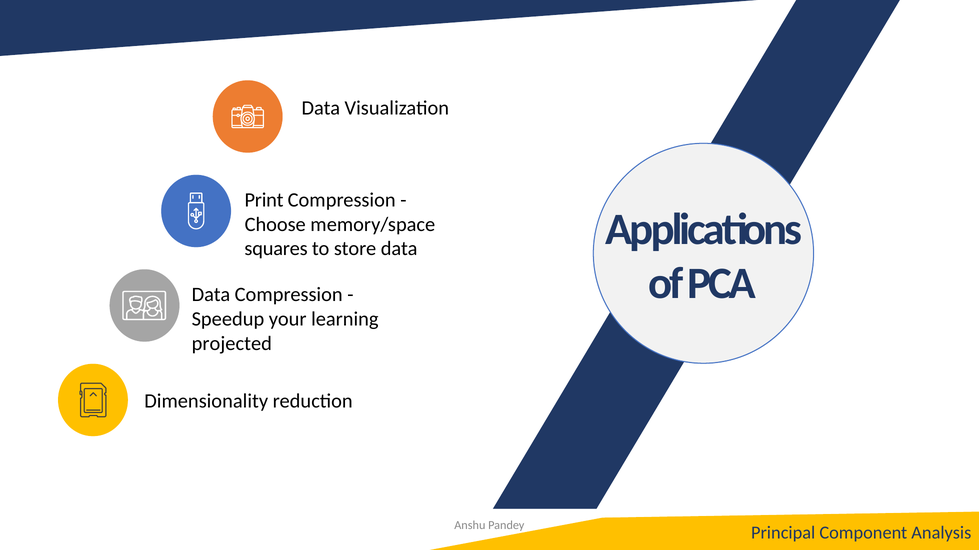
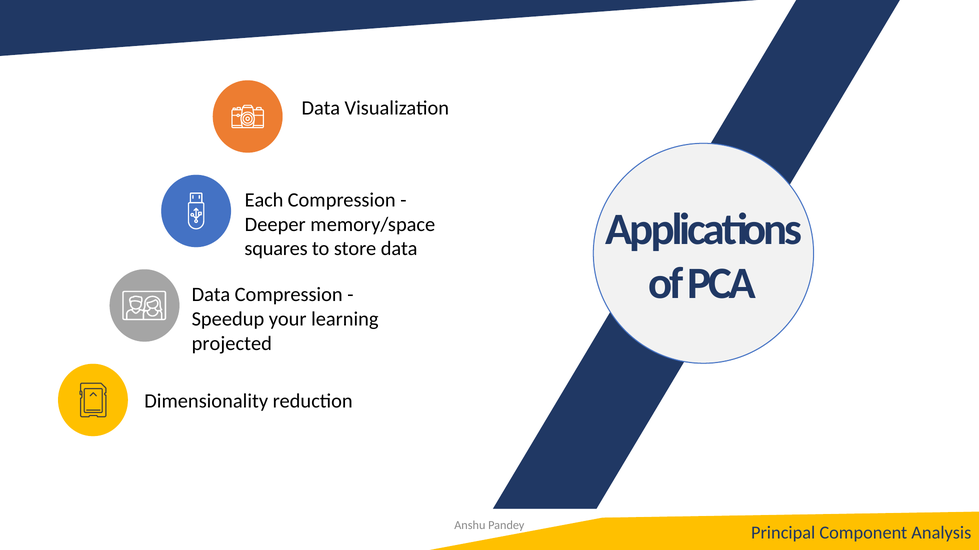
Print: Print -> Each (264, 200)
Choose: Choose -> Deeper (275, 225)
